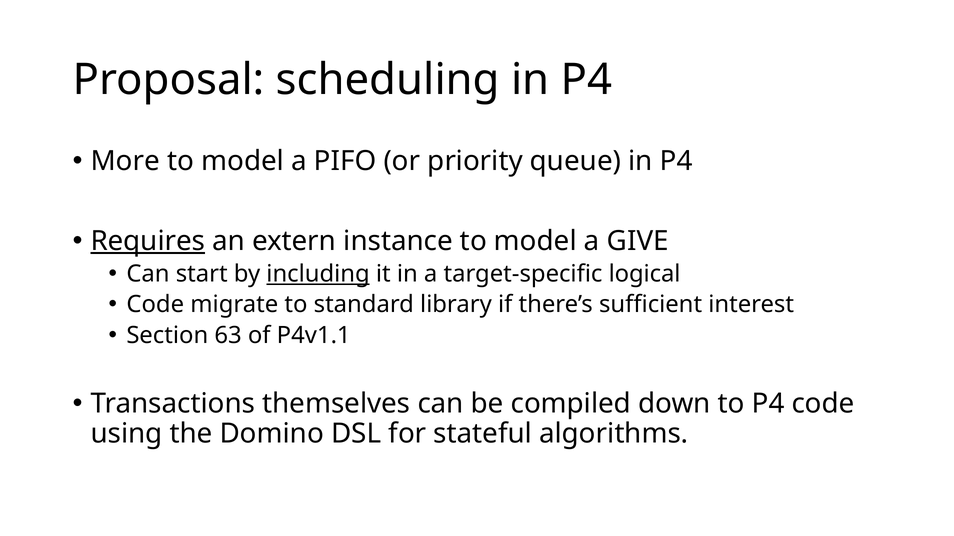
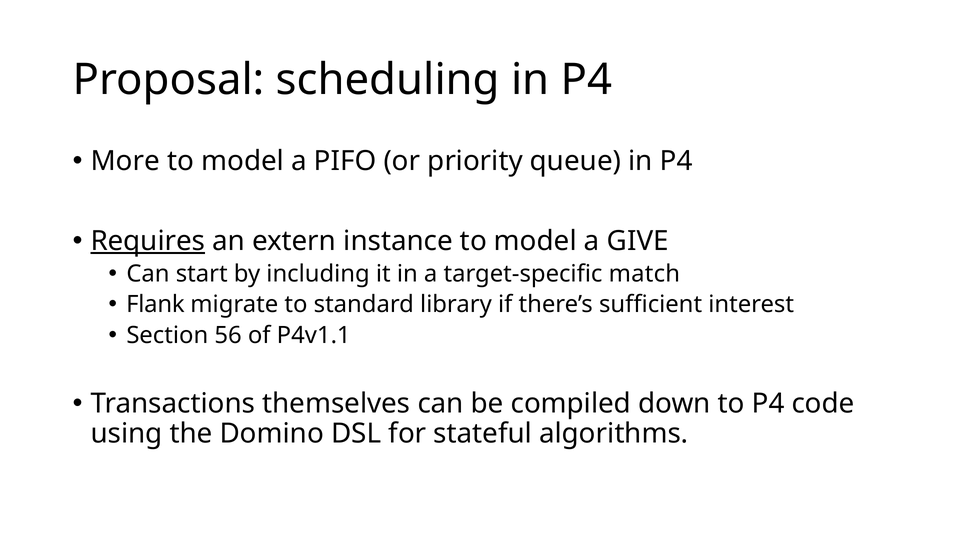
including underline: present -> none (318, 274)
logical: logical -> match (644, 274)
Code: Code -> Flank (155, 305)
63: 63 -> 56 (228, 336)
